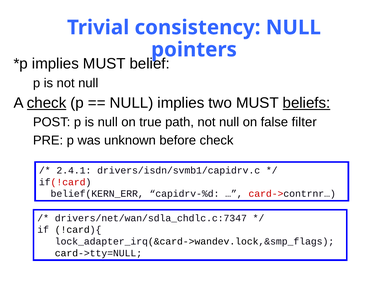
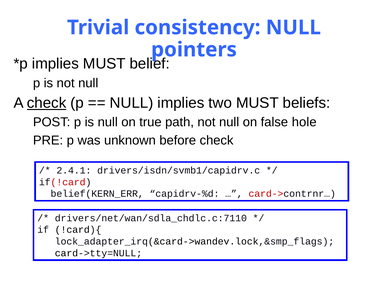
beliefs underline: present -> none (306, 103)
filter: filter -> hole (304, 122)
drivers/net/wan/sdla_chdlc.c:7347: drivers/net/wan/sdla_chdlc.c:7347 -> drivers/net/wan/sdla_chdlc.c:7110 (151, 218)
